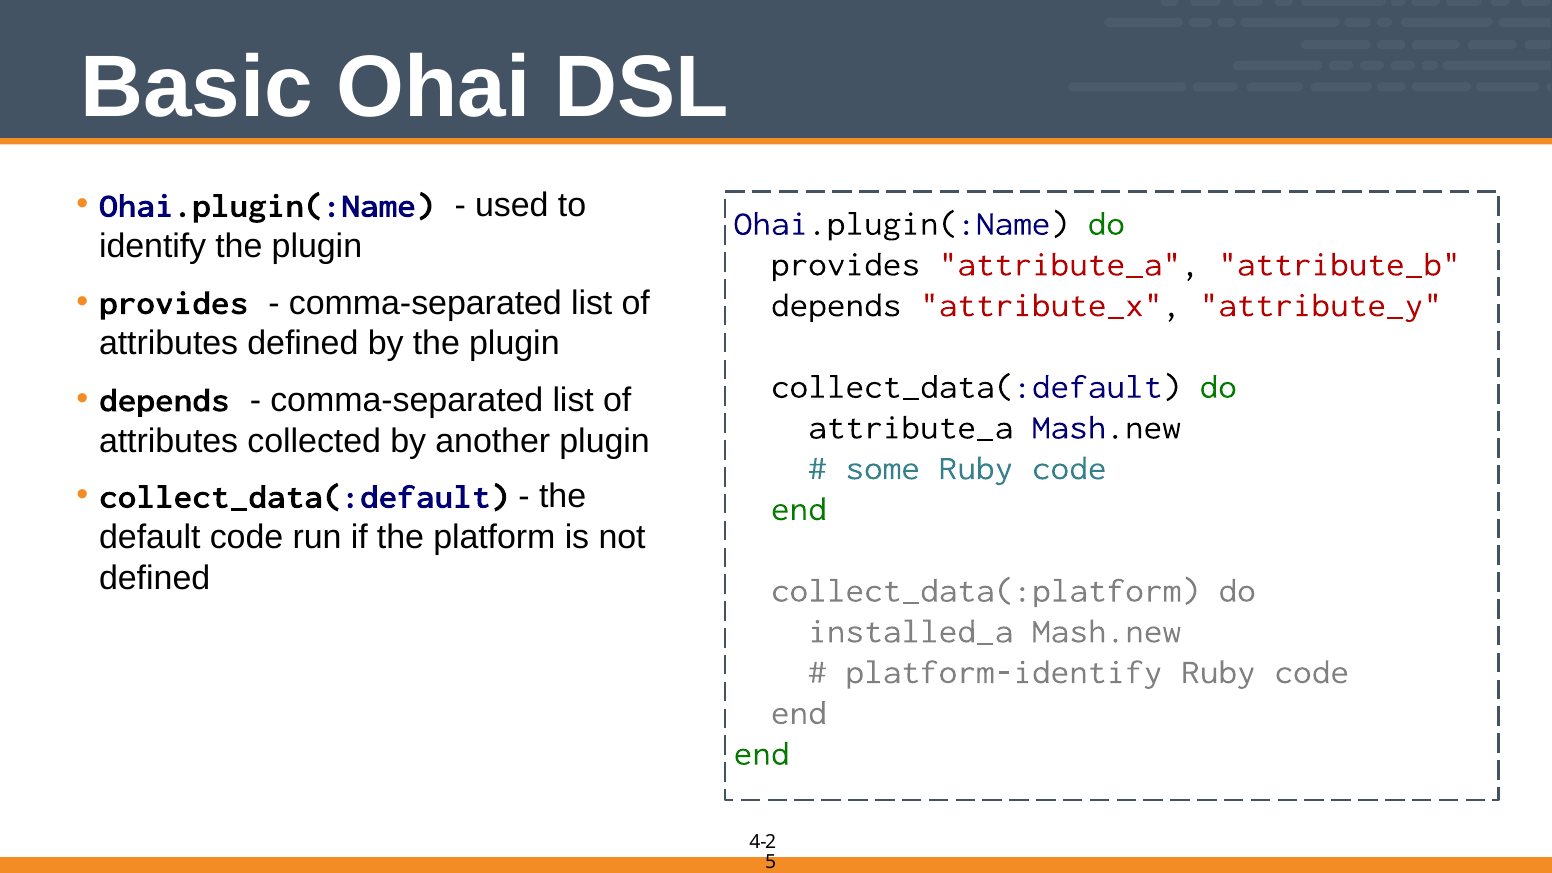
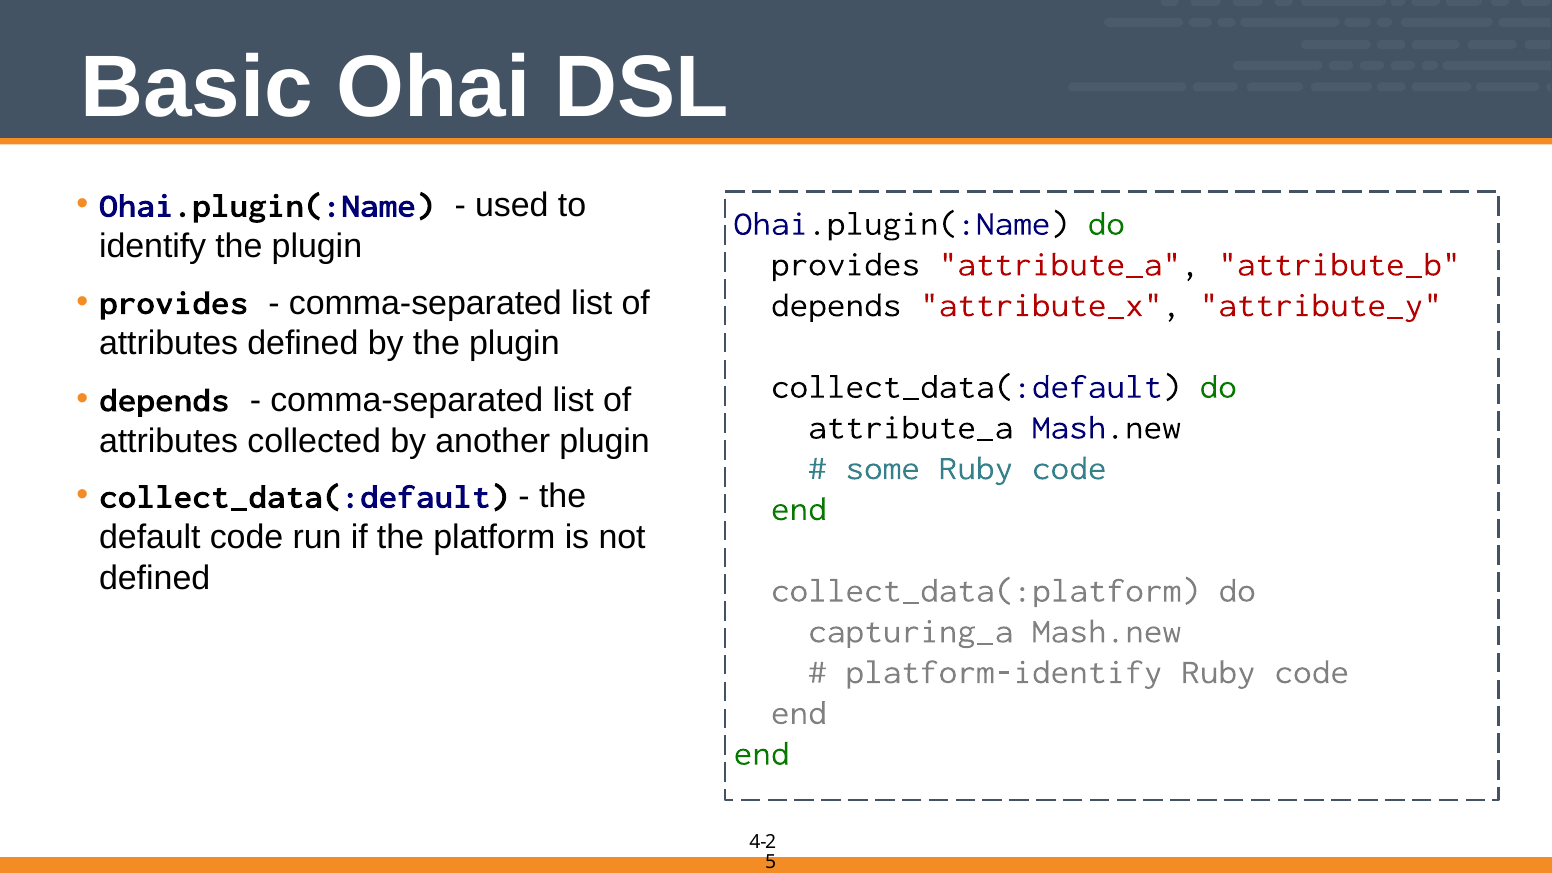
installed_a: installed_a -> capturing_a (911, 631)
